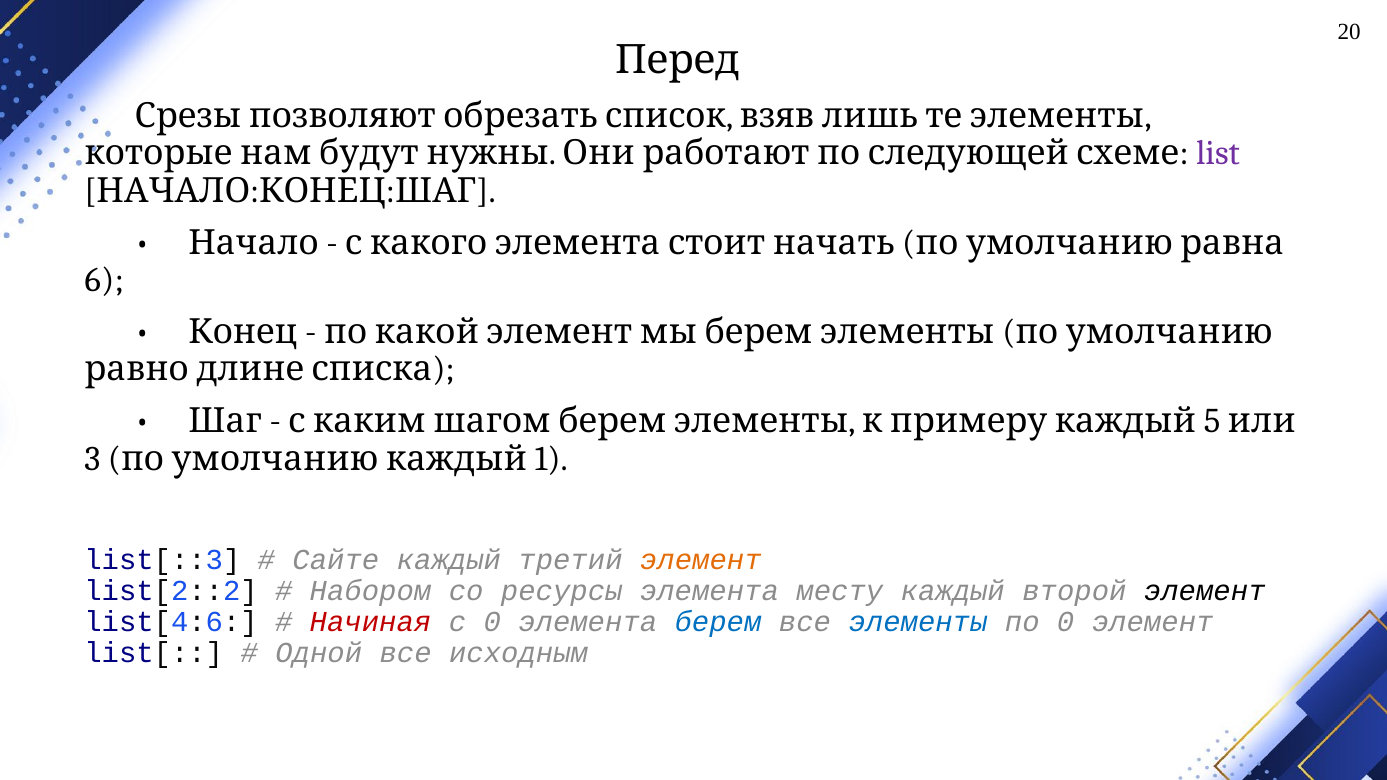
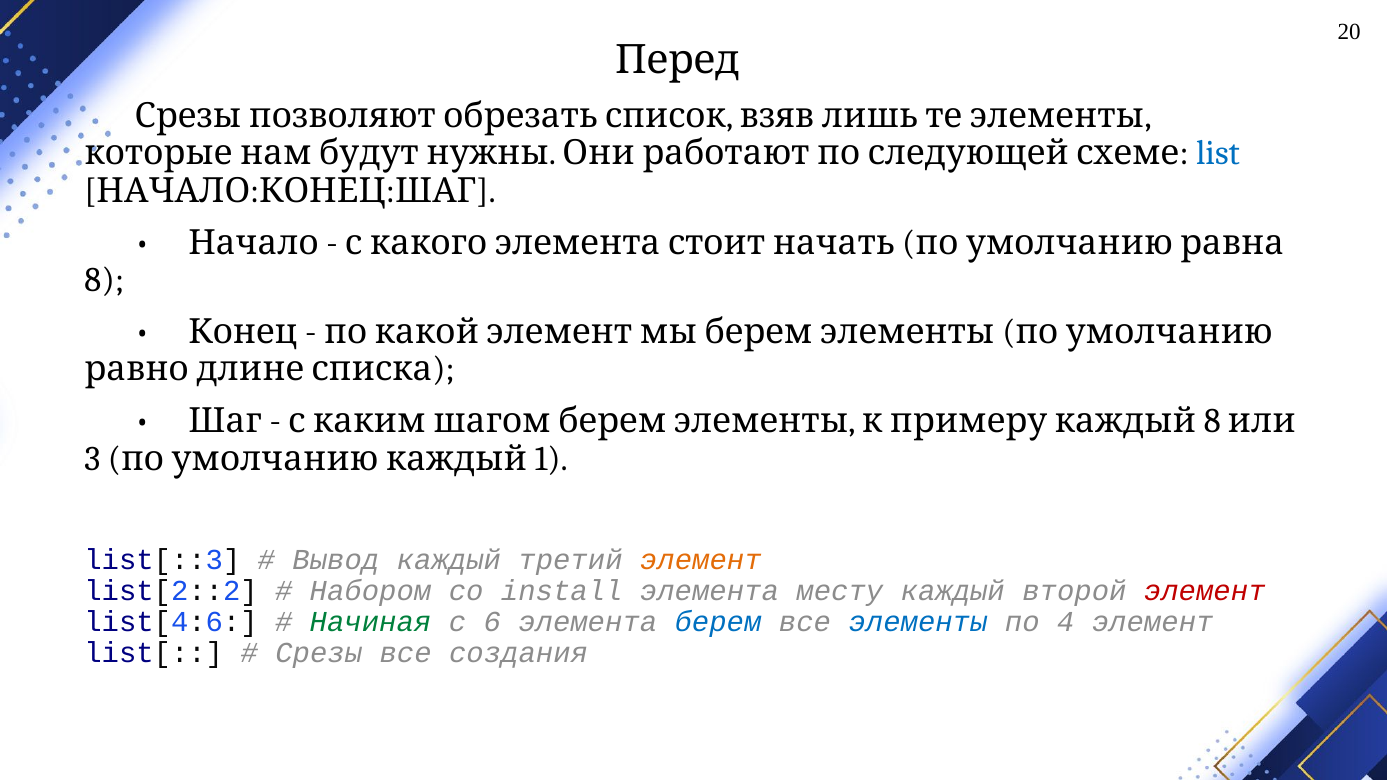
list colour: purple -> blue (1218, 154)
6: 6 -> 8 (104, 280)
5: 5 -> 8 (1212, 421)
Сайте: Сайте -> Вывод (336, 560)
ресурсы: ресурсы -> install (562, 591)
элемент colour: black -> red (1205, 591)
Начиная colour: red -> green (370, 622)
с 0: 0 -> 6 (492, 622)
по 0: 0 -> 4 (1066, 622)
Одной: Одной -> Срезы (319, 653)
исходным: исходным -> создания (519, 653)
